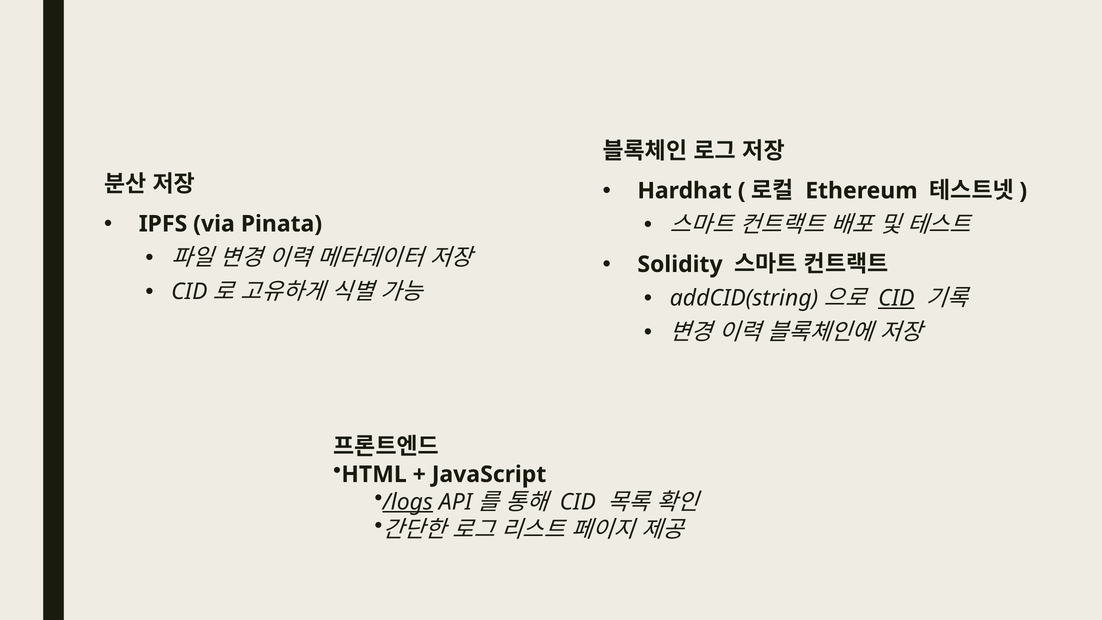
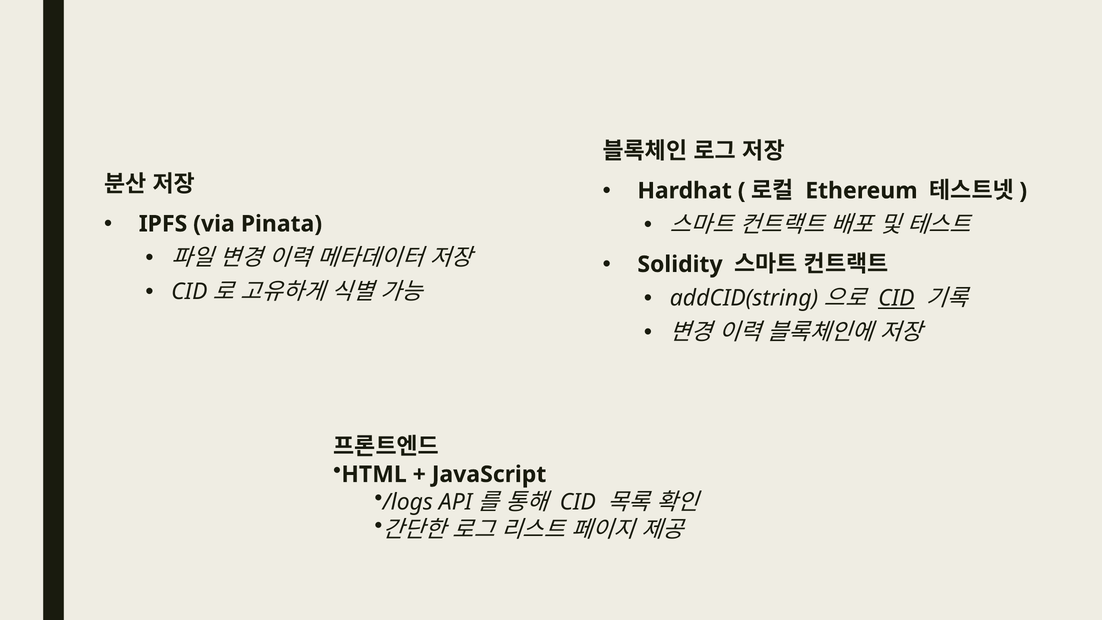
/logs underline: present -> none (408, 502)
